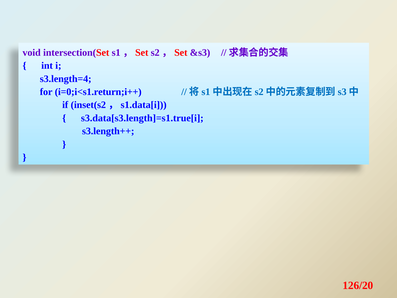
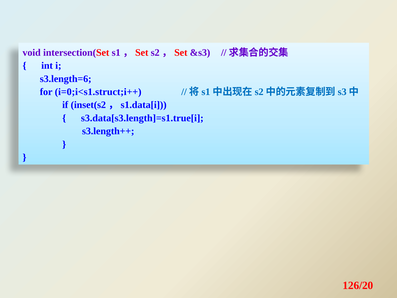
s3.length=4: s3.length=4 -> s3.length=6 (66, 79)
i=0;i<s1.return;i++: i=0;i<s1.return;i++ -> i=0;i<s1.struct;i++ (98, 92)
